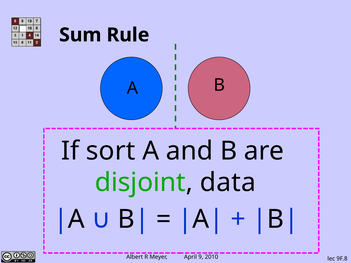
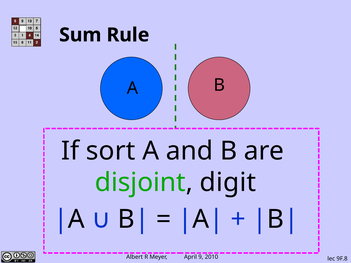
data: data -> digit (228, 183)
